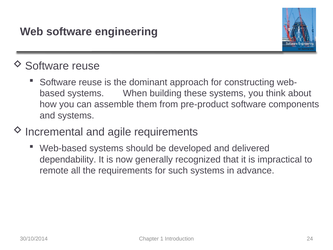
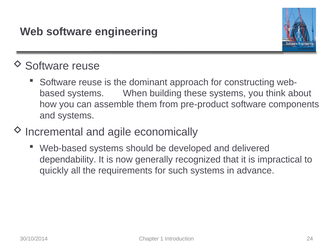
agile requirements: requirements -> economically (166, 132)
remote: remote -> quickly (54, 170)
